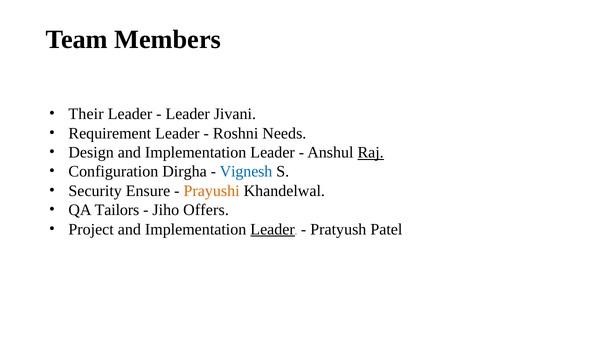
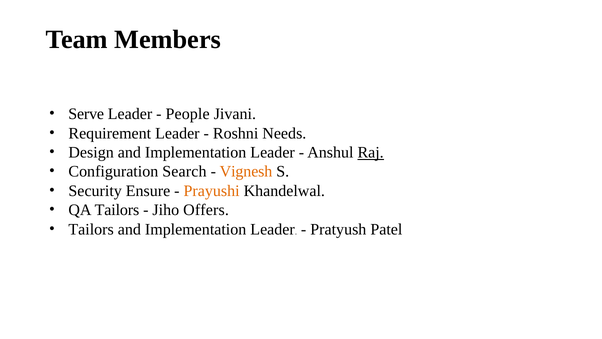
Their: Their -> Serve (86, 114)
Leader: Leader -> People (188, 114)
Dirgha: Dirgha -> Search (184, 171)
Vignesh colour: blue -> orange (246, 171)
Project: Project -> Tailors (91, 229)
Leader underline: present -> none (273, 229)
